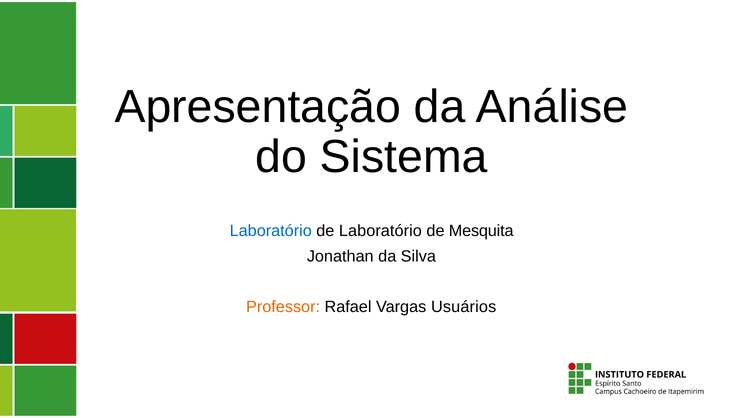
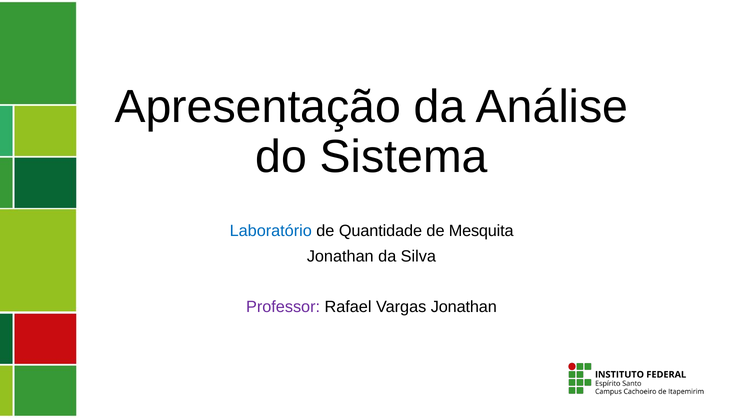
de Laboratório: Laboratório -> Quantidade (380, 231)
Professor colour: orange -> purple (283, 307)
Vargas Usuários: Usuários -> Jonathan (464, 307)
